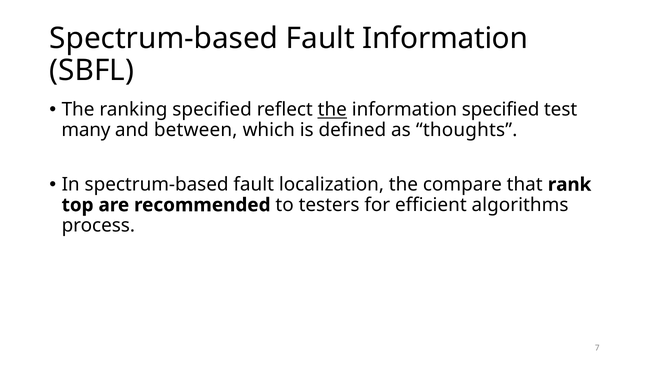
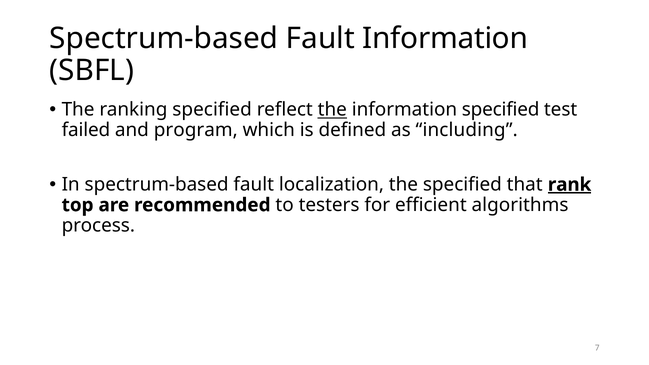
many: many -> failed (86, 130)
between: between -> program (196, 130)
thoughts: thoughts -> including (467, 130)
the compare: compare -> specified (462, 185)
rank underline: none -> present (570, 185)
